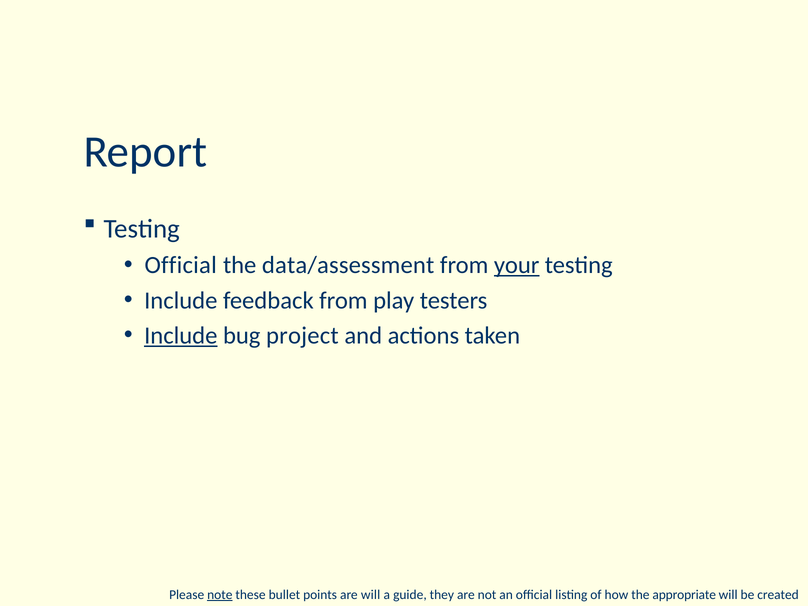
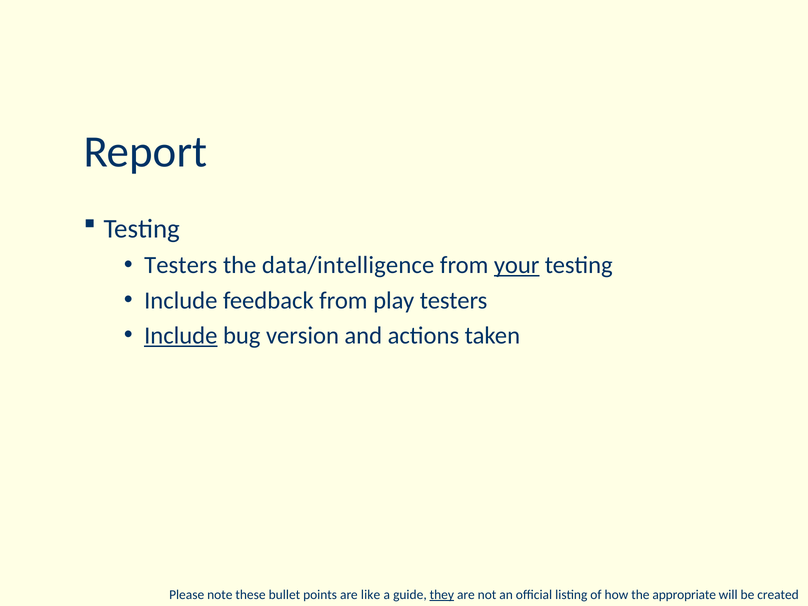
Official: Official -> Testers (181, 265)
data/assessment: data/assessment -> data/intelligence (348, 265)
project: project -> version (303, 336)
note underline: present -> none (220, 595)
are will: will -> like (371, 595)
they underline: none -> present (442, 595)
